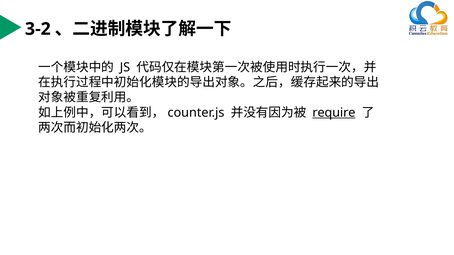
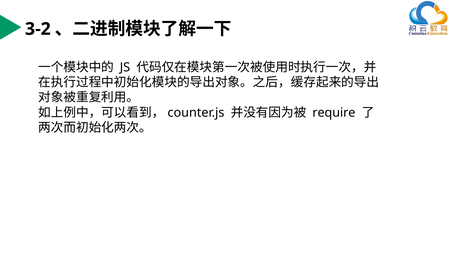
require underline: present -> none (334, 113)
